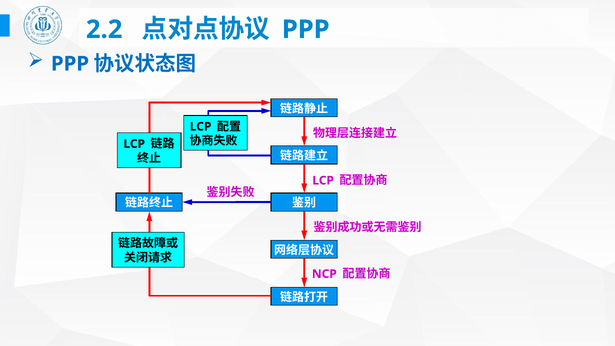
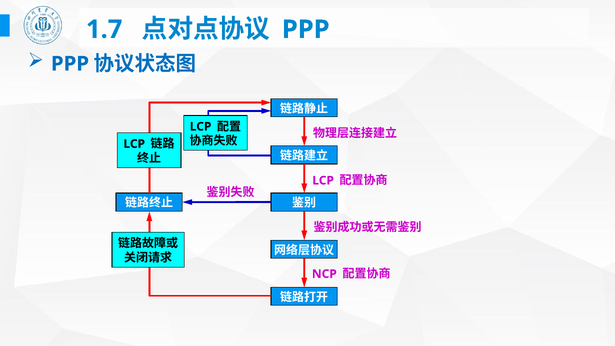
2.2: 2.2 -> 1.7 (104, 29)
